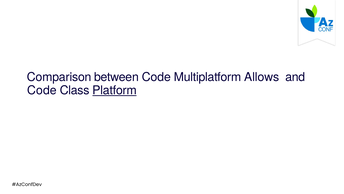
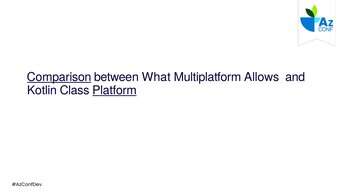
Comparison underline: none -> present (59, 77)
between Code: Code -> What (156, 77)
Code: Code -> Kotlin (42, 90)
